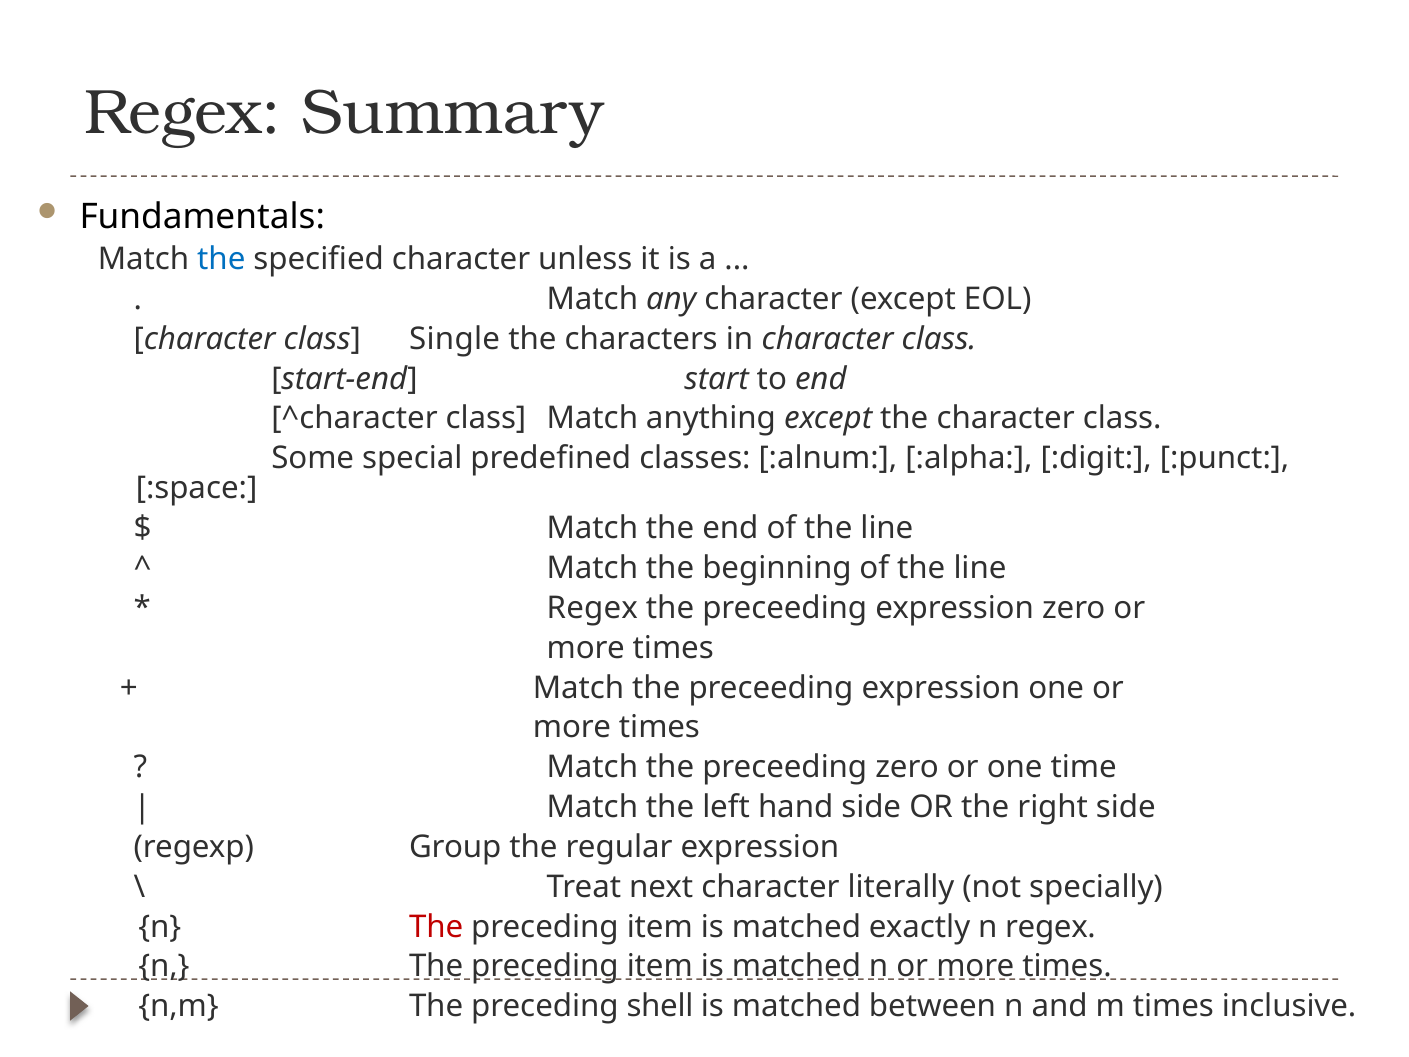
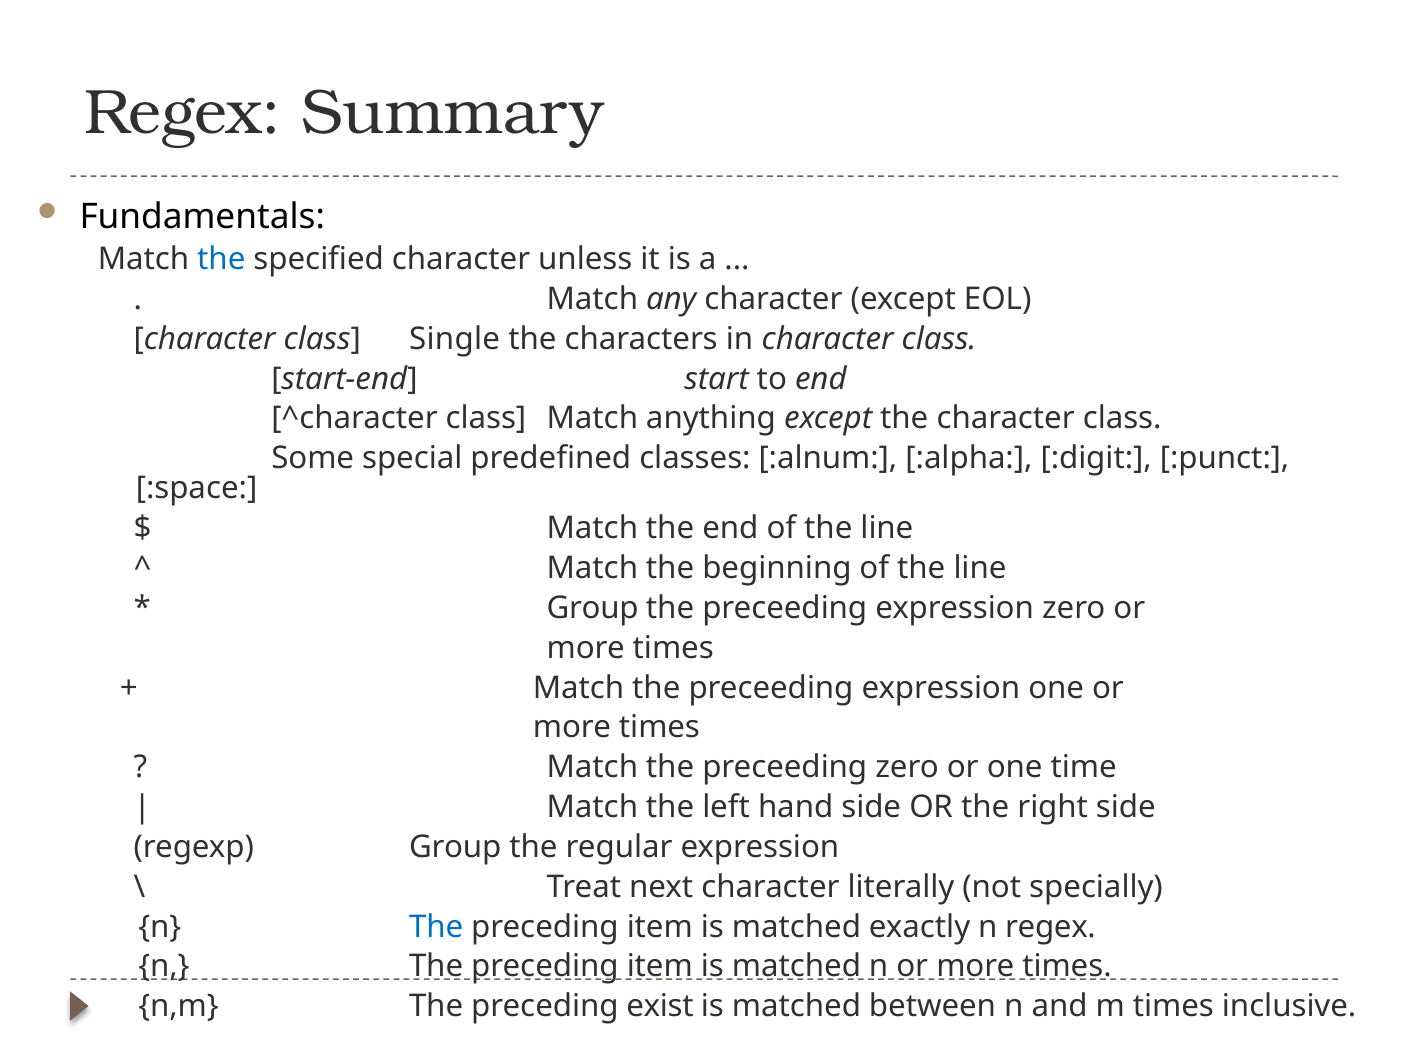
Regex: Regex -> Group (593, 608)
The colour: red -> blue (436, 926)
shell: shell -> exist (660, 1006)
